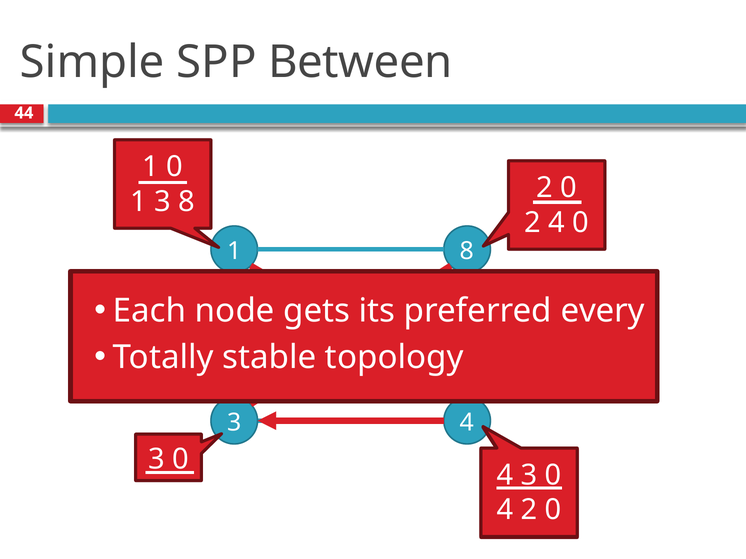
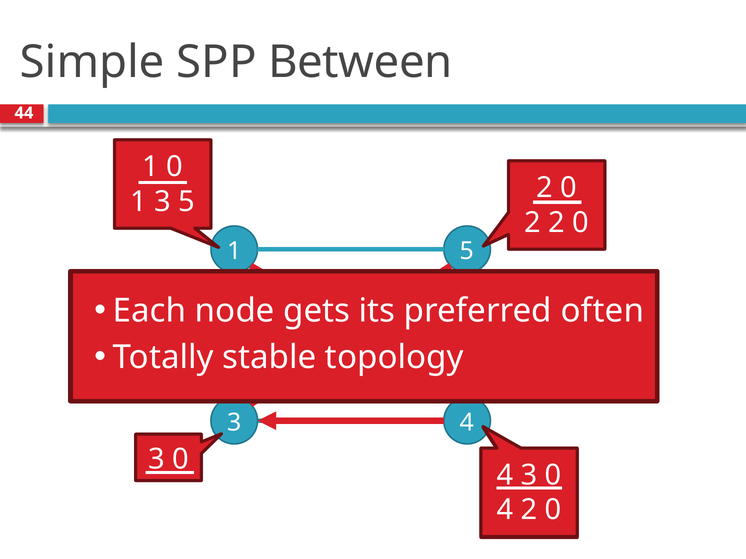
3 8: 8 -> 5 (187, 202)
2 4: 4 -> 2 (557, 223)
1 8: 8 -> 5 (467, 251)
every: every -> often (602, 311)
